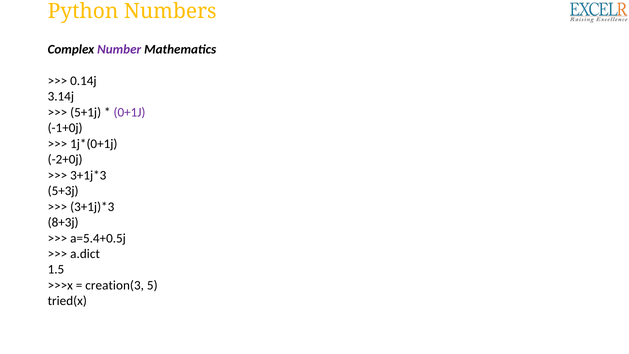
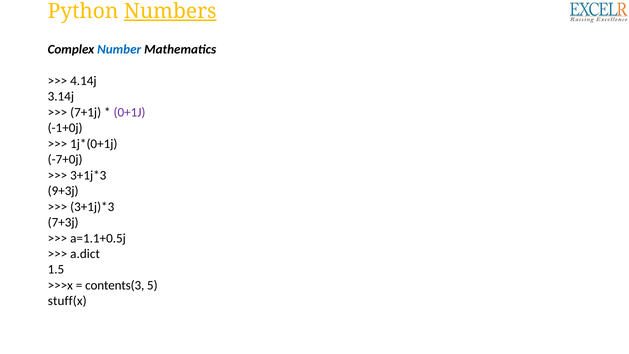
Numbers underline: none -> present (170, 11)
Number colour: purple -> blue (119, 49)
0.14j: 0.14j -> 4.14j (83, 81)
5+1j: 5+1j -> 7+1j (86, 112)
-2+0j: -2+0j -> -7+0j (65, 159)
5+3j: 5+3j -> 9+3j (63, 191)
8+3j: 8+3j -> 7+3j (63, 222)
a=5.4+0.5j: a=5.4+0.5j -> a=1.1+0.5j (98, 238)
creation(3: creation(3 -> contents(3 (115, 285)
tried(x: tried(x -> stuff(x (67, 301)
